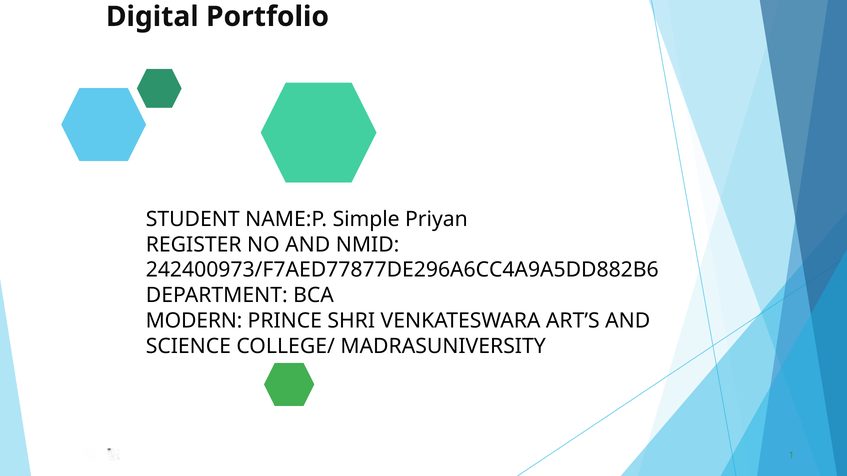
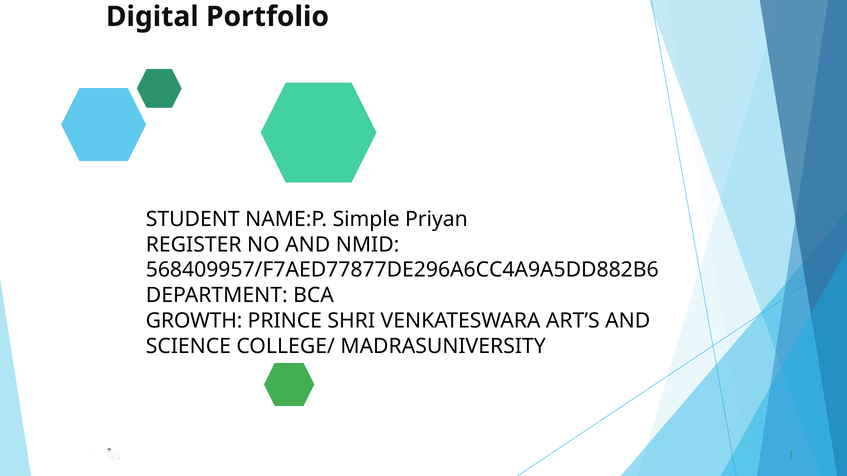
242400973/F7AED77877DE296A6CC4A9A5DD882B6: 242400973/F7AED77877DE296A6CC4A9A5DD882B6 -> 568409957/F7AED77877DE296A6CC4A9A5DD882B6 (402, 270)
MODERN: MODERN -> GROWTH (194, 321)
